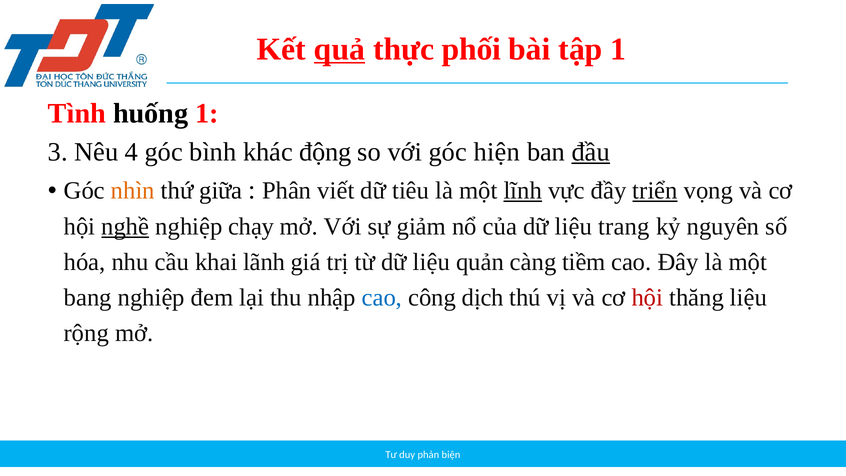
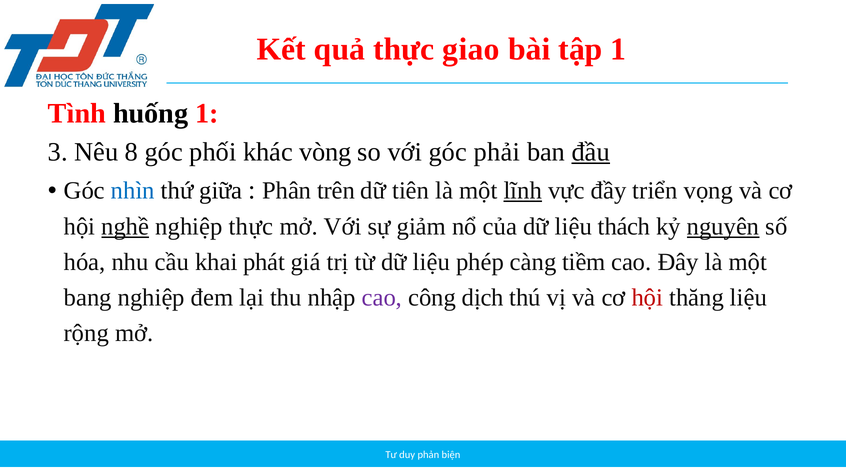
quả underline: present -> none (340, 49)
phối: phối -> giao (471, 49)
4: 4 -> 8 (132, 152)
bình: bình -> phối (213, 152)
động: động -> vòng (325, 152)
hiện: hiện -> phải (497, 152)
nhìn colour: orange -> blue (133, 191)
viết: viết -> trên (336, 191)
tiêu: tiêu -> tiên (411, 191)
triển underline: present -> none (655, 191)
nghiệp chạy: chạy -> thực (251, 226)
trang: trang -> thách (624, 226)
nguyên underline: none -> present (723, 226)
lãnh: lãnh -> phát (264, 262)
quản: quản -> phép (480, 262)
cao colour: blue -> purple (382, 297)
